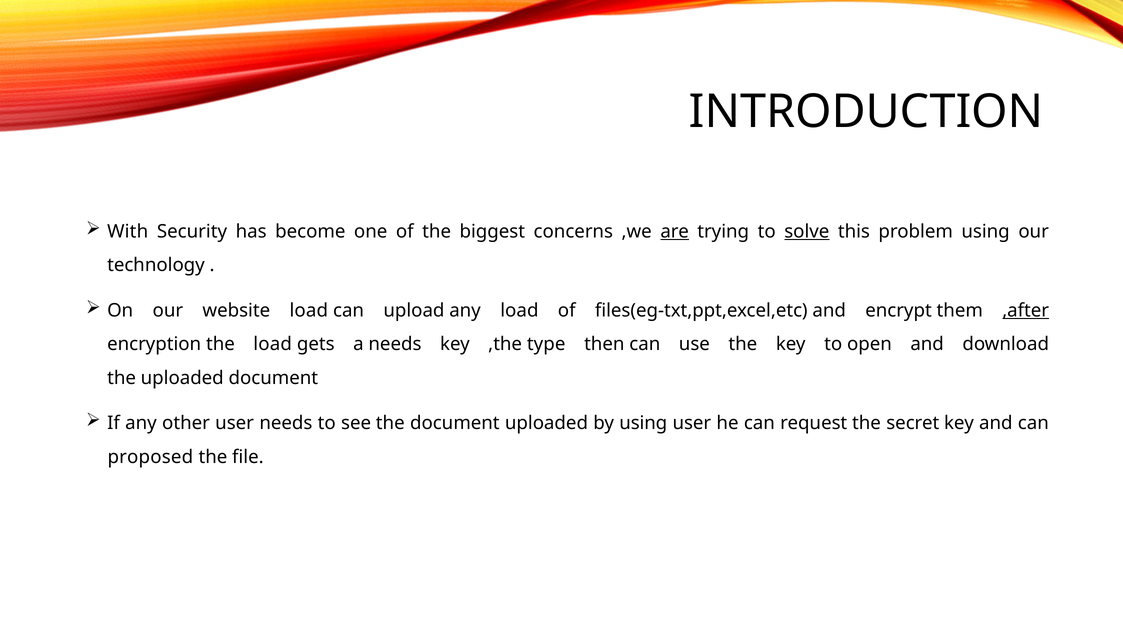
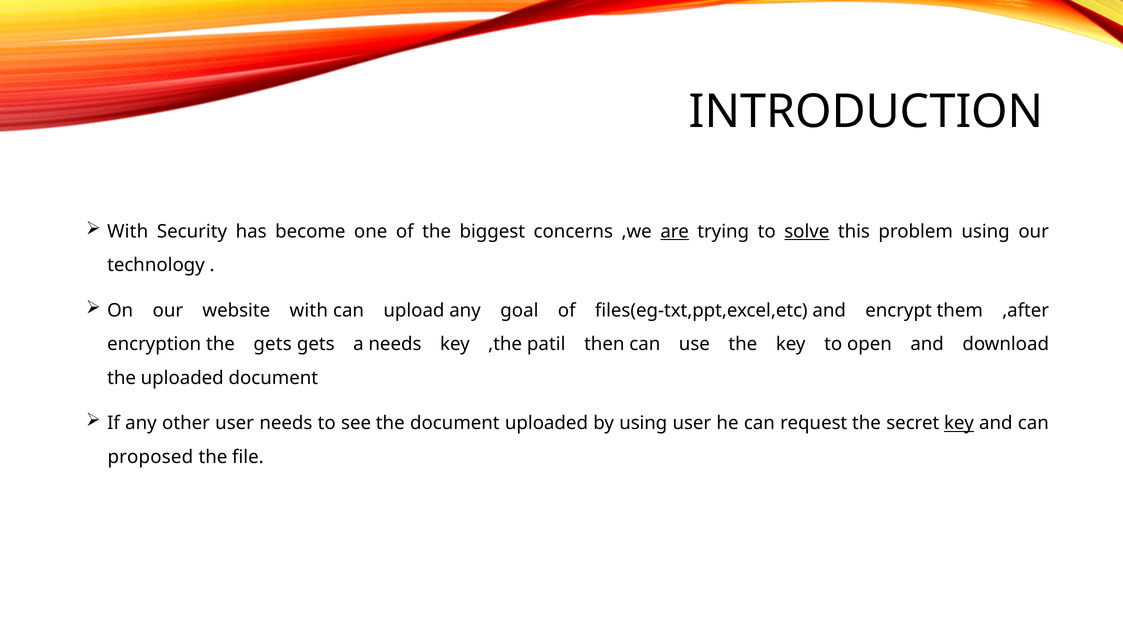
website load: load -> with (309, 310)
any load: load -> goal (519, 310)
,after underline: present -> none (1026, 310)
the load: load -> gets (273, 344)
type: type -> patil (546, 344)
key underline: none -> present (959, 423)
